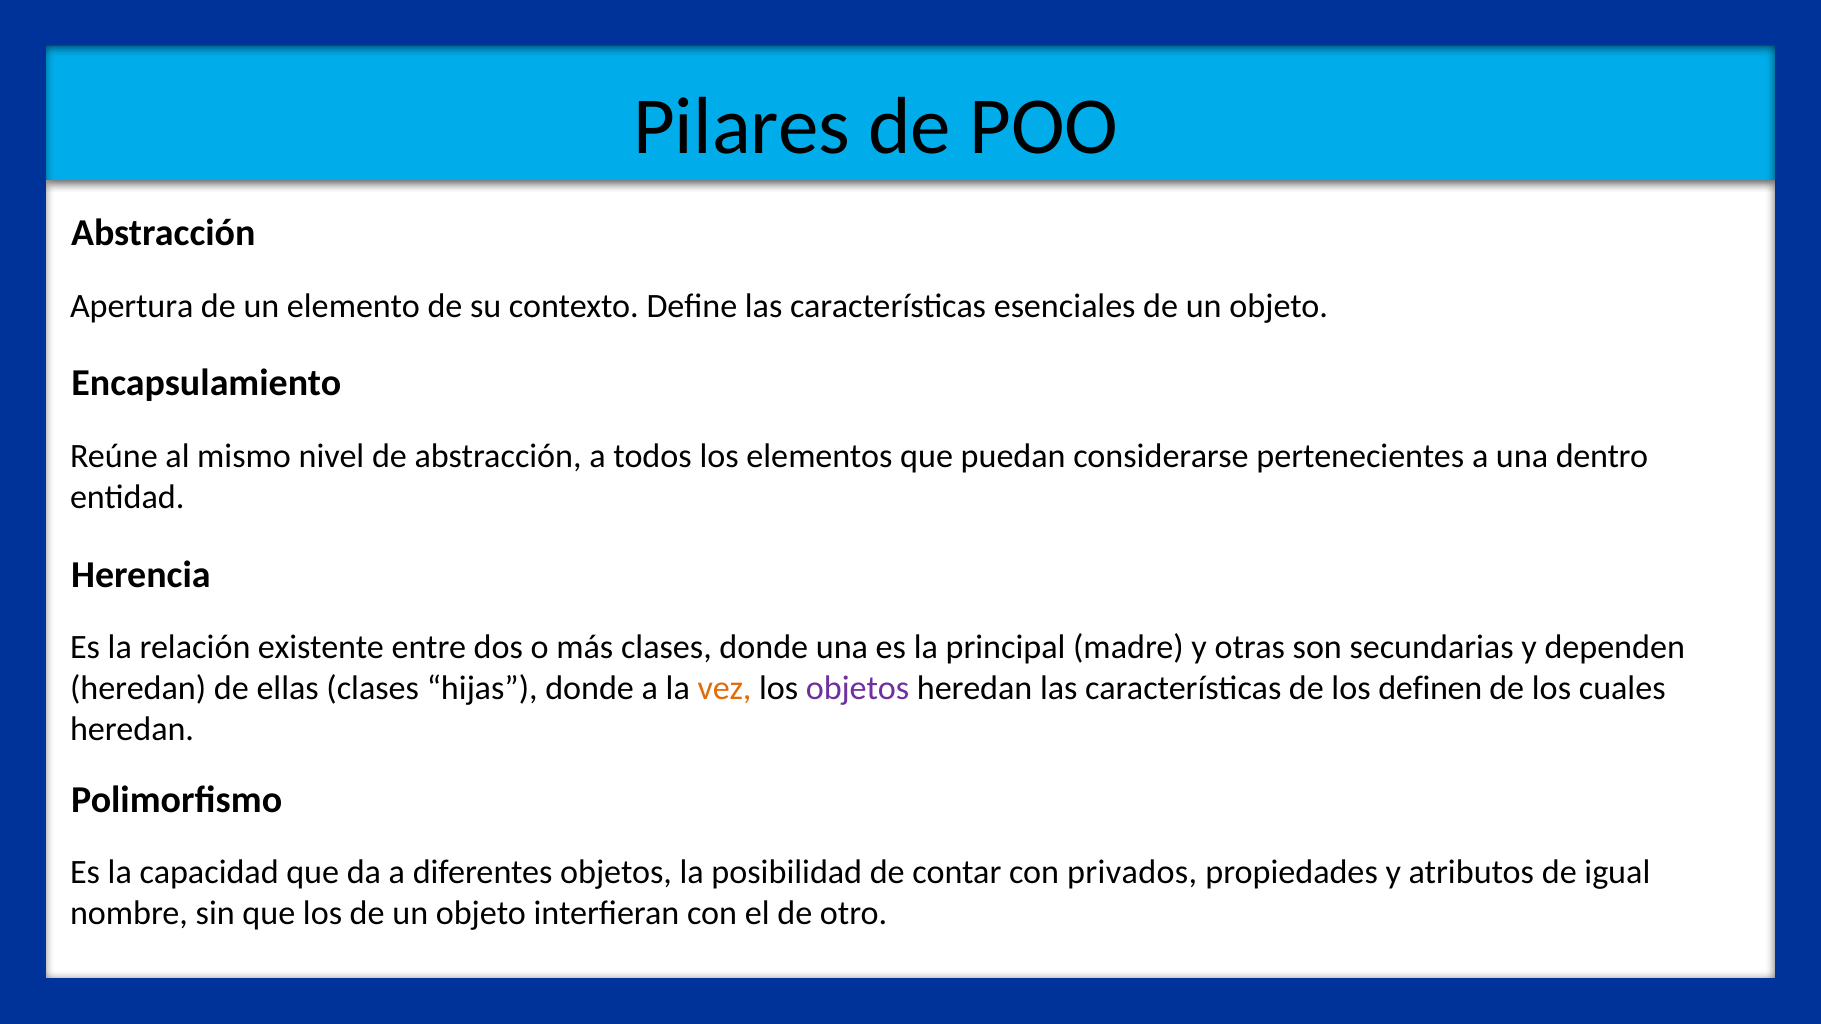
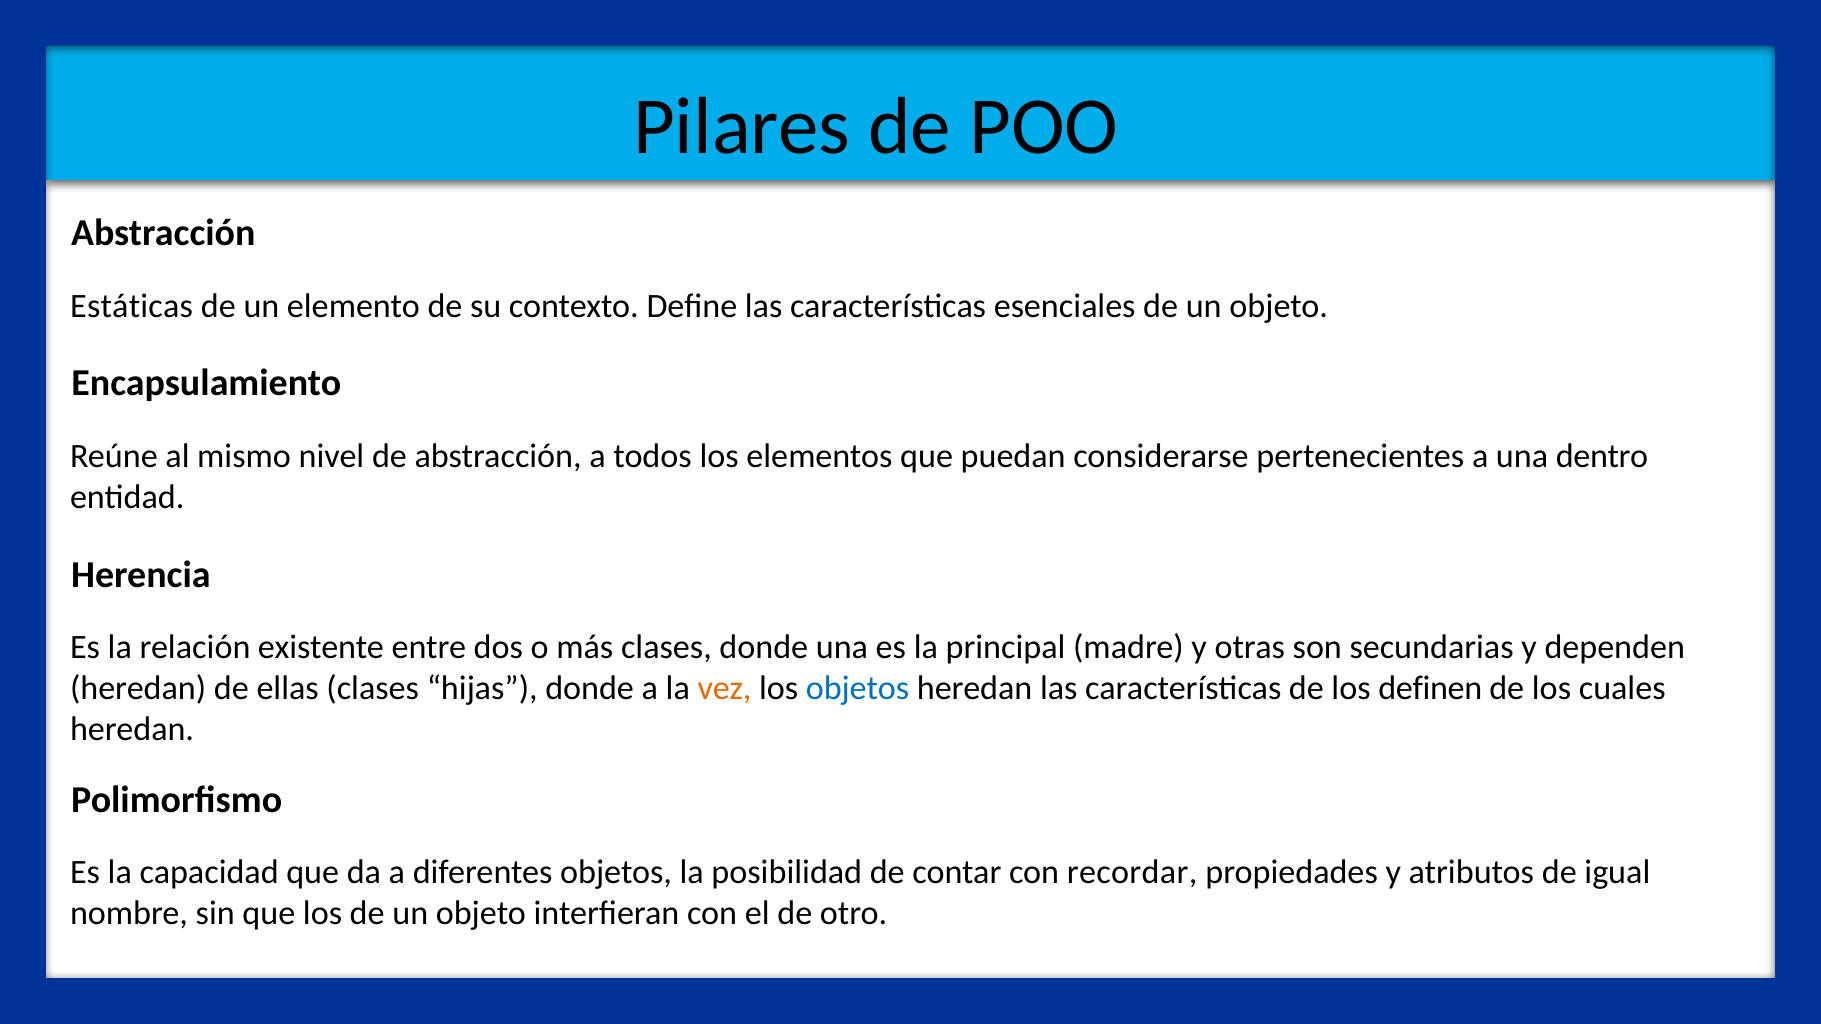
Apertura: Apertura -> Estáticas (132, 306)
objetos colour: purple -> blue (858, 688)
privados: privados -> recordar (1132, 872)
